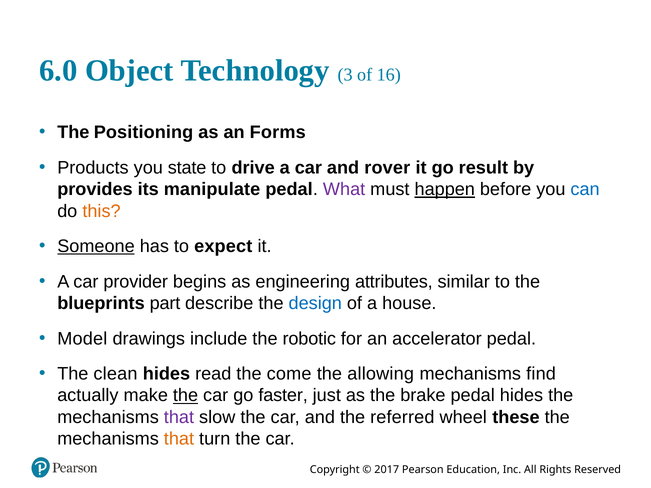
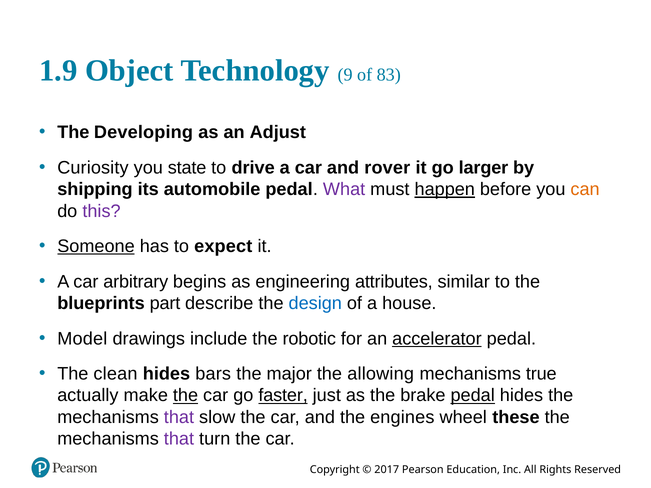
6.0: 6.0 -> 1.9 (58, 71)
3: 3 -> 9 (345, 75)
16: 16 -> 83 (389, 75)
Positioning: Positioning -> Developing (143, 133)
Forms: Forms -> Adjust (278, 133)
Products: Products -> Curiosity (93, 168)
result: result -> larger (483, 168)
provides: provides -> shipping (95, 190)
manipulate: manipulate -> automobile (212, 190)
can colour: blue -> orange (585, 190)
this colour: orange -> purple (102, 211)
provider: provider -> arbitrary (136, 282)
accelerator underline: none -> present (437, 339)
read: read -> bars (213, 374)
come: come -> major (289, 374)
find: find -> true (541, 374)
faster underline: none -> present (283, 396)
pedal underline: none -> present (473, 396)
referred: referred -> engines (402, 417)
that colour: orange -> purple (179, 439)
